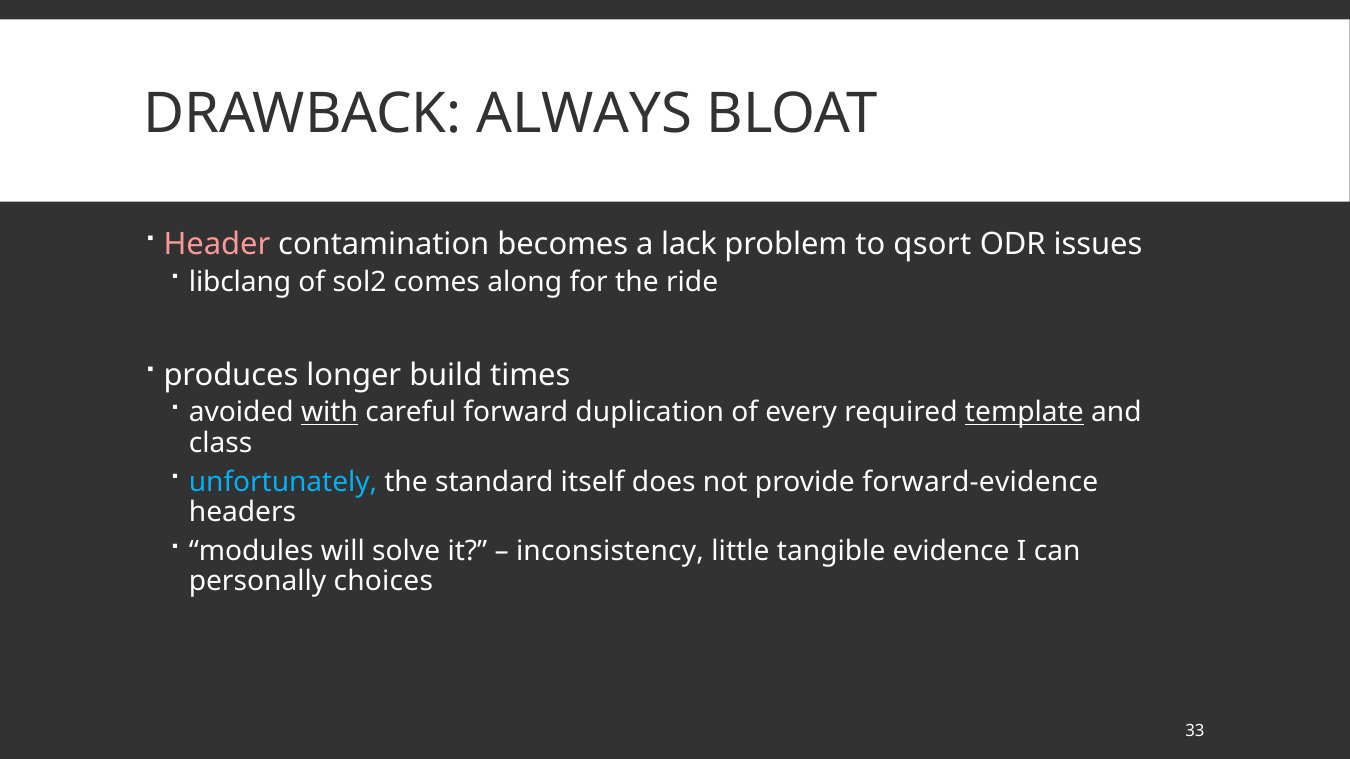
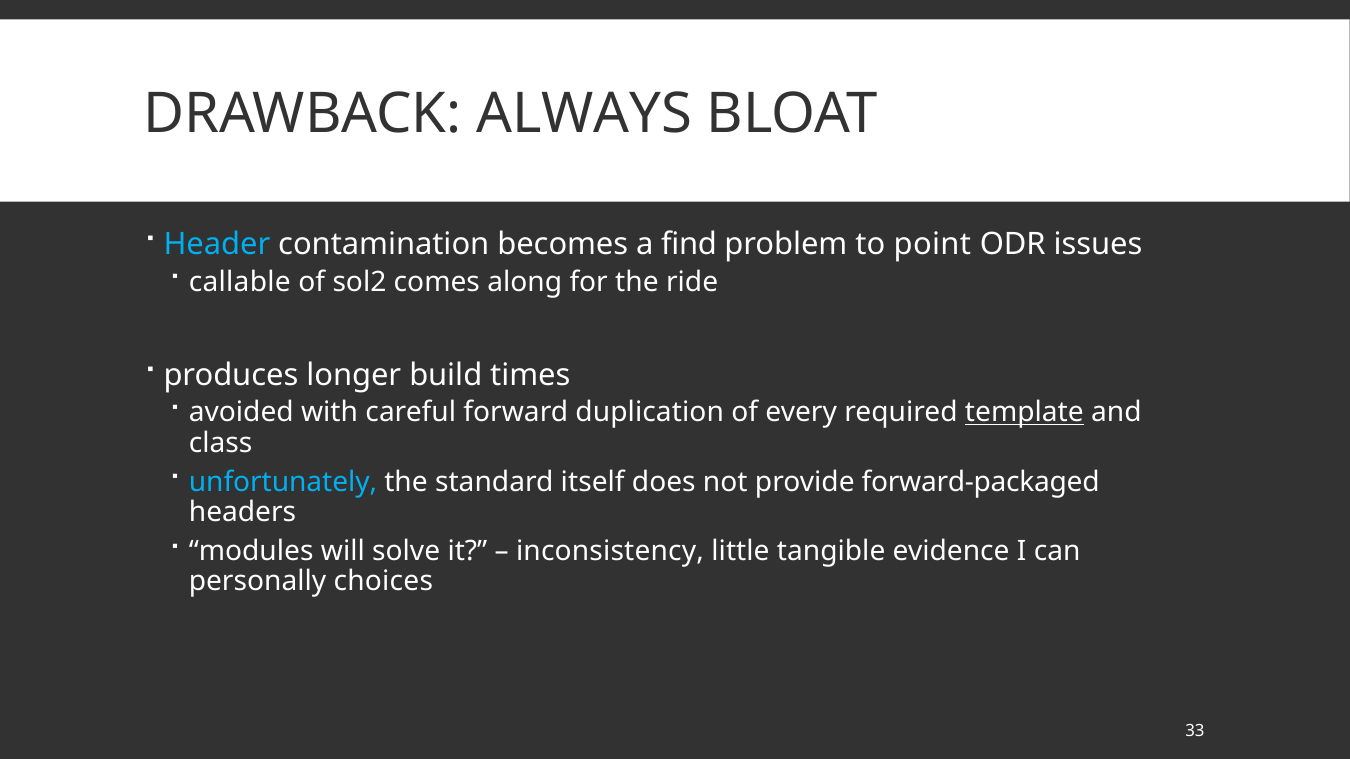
Header colour: pink -> light blue (217, 244)
lack: lack -> find (689, 244)
qsort: qsort -> point (932, 244)
libclang: libclang -> callable (240, 282)
with underline: present -> none (330, 413)
forward-evidence: forward-evidence -> forward-packaged (981, 482)
